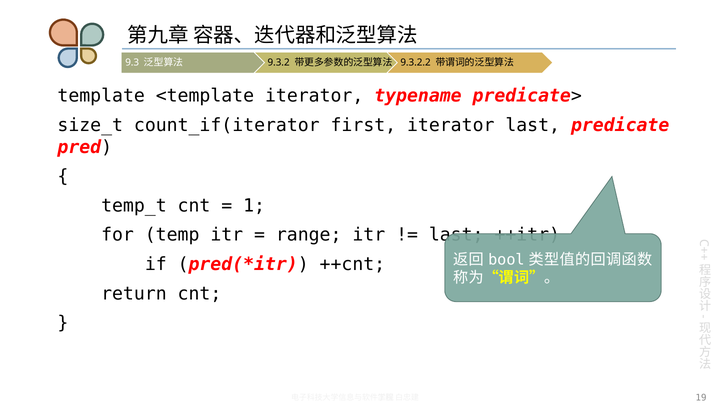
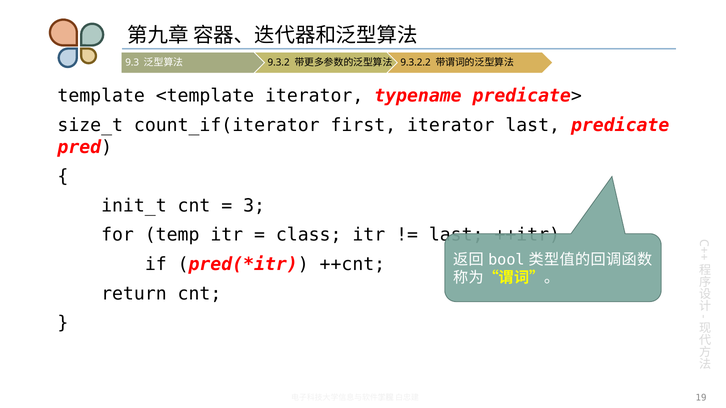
temp_t: temp_t -> init_t (134, 206)
1: 1 -> 3 (254, 206)
range: range -> class (309, 235)
